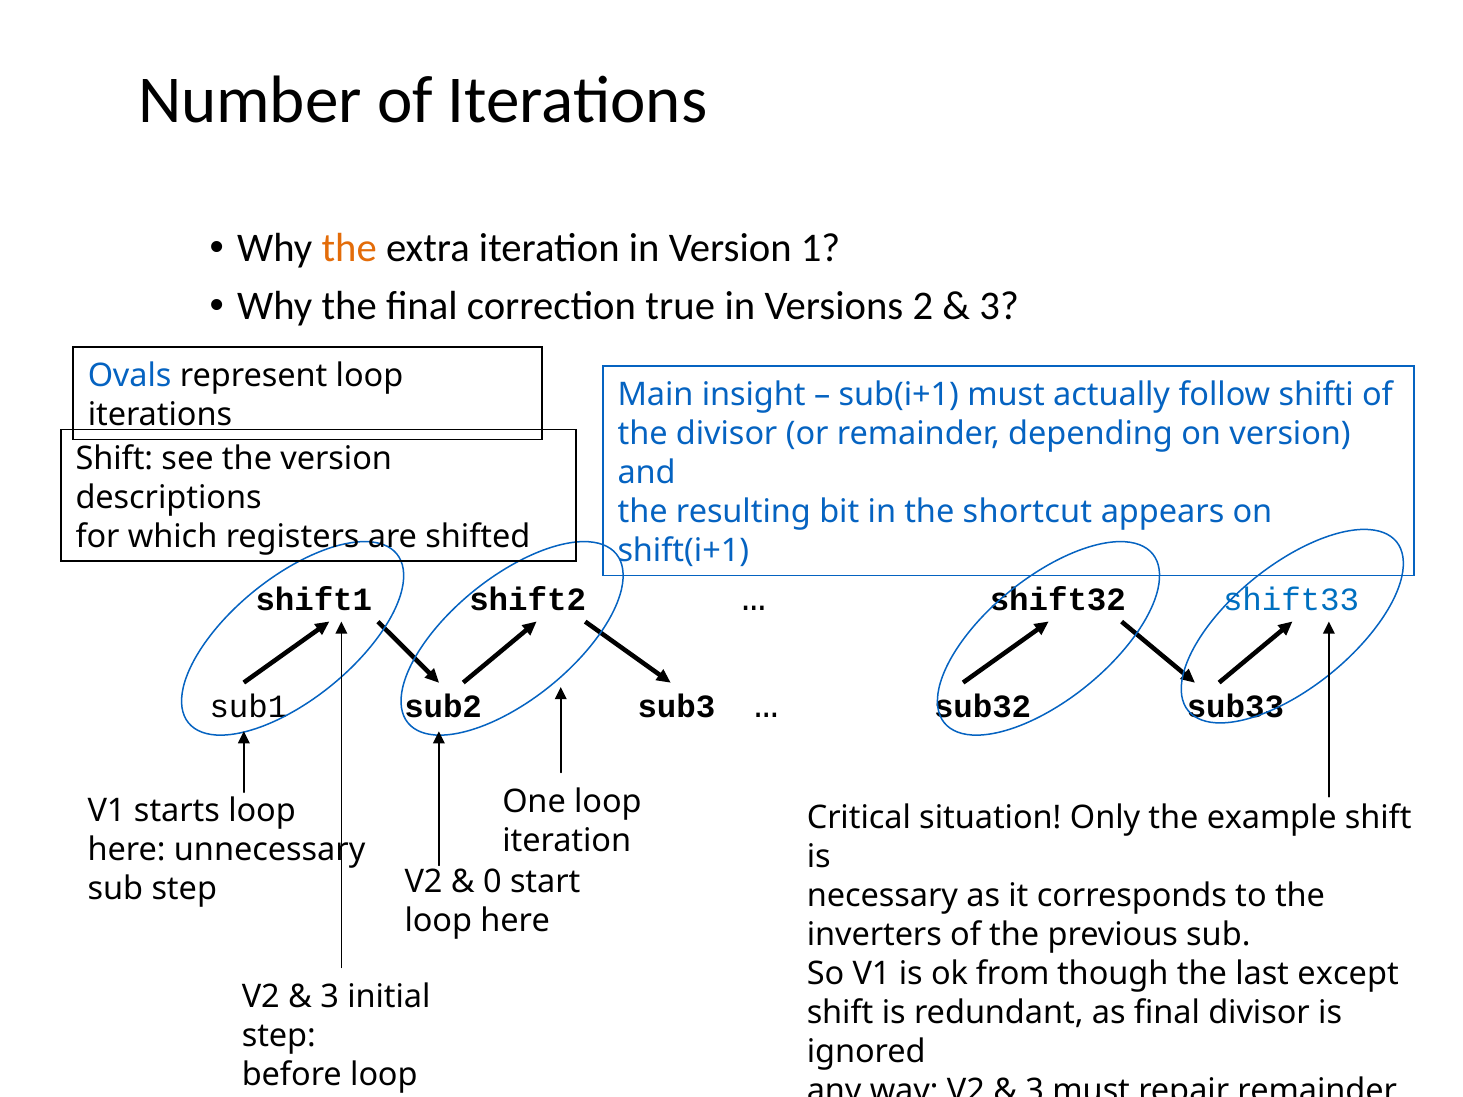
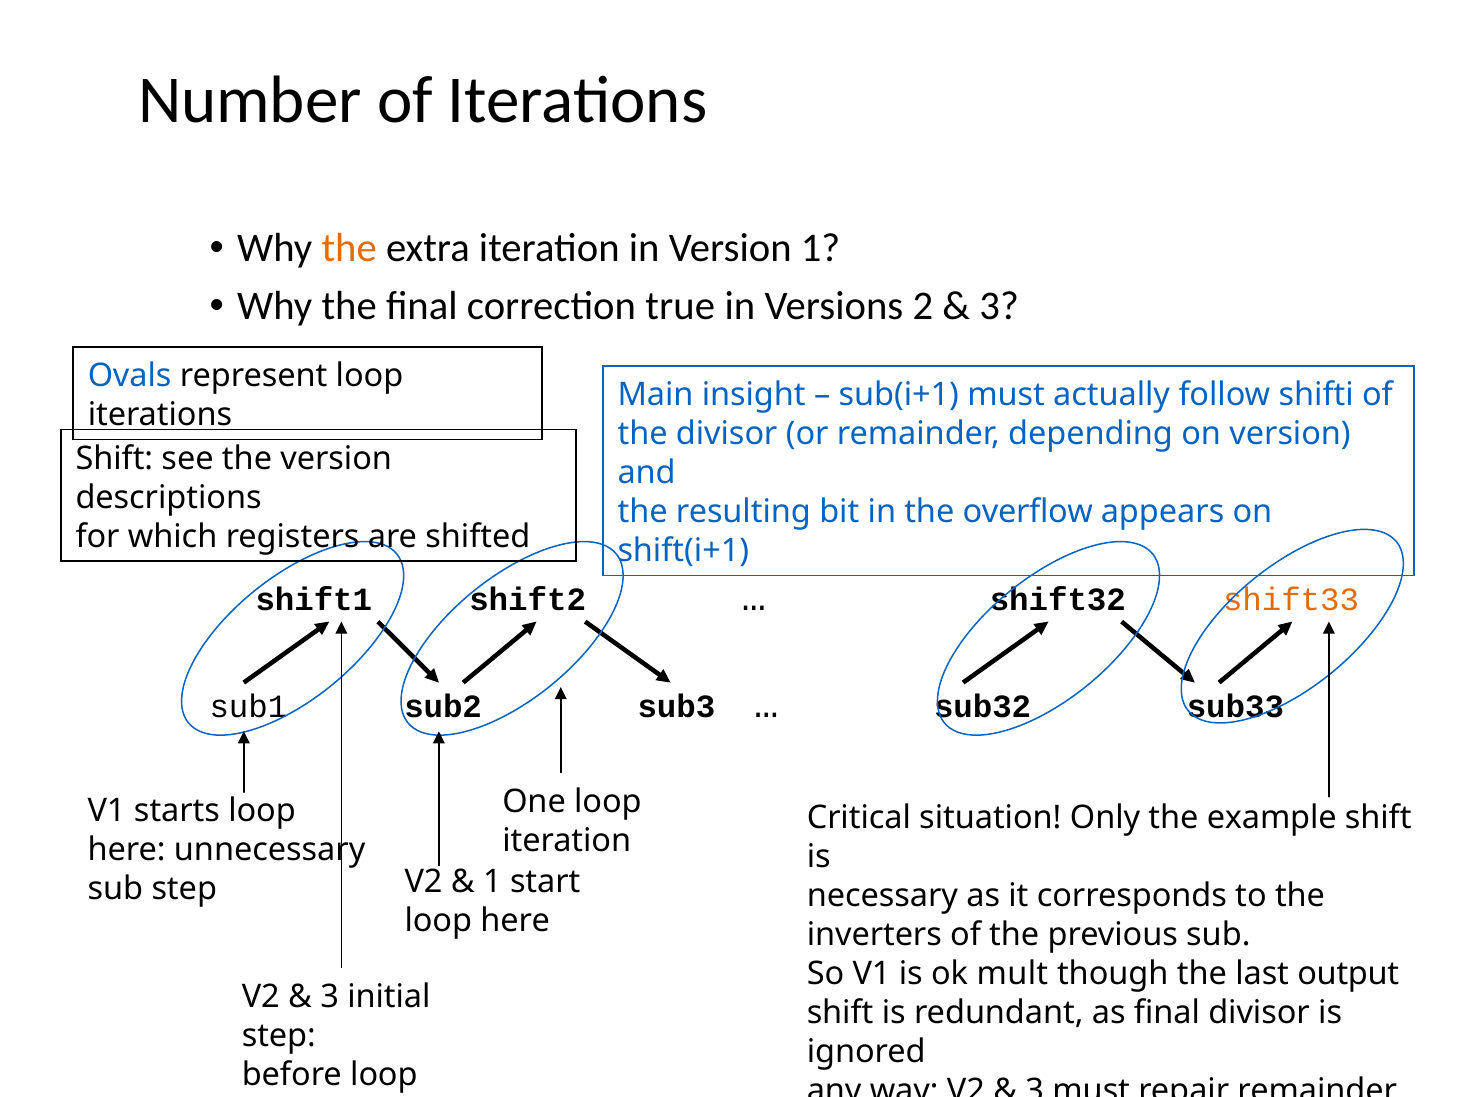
shortcut: shortcut -> overflow (1028, 512)
shift33 colour: blue -> orange (1291, 600)
0: 0 -> 1 (492, 882)
from: from -> mult (1012, 974)
except: except -> output (1348, 974)
